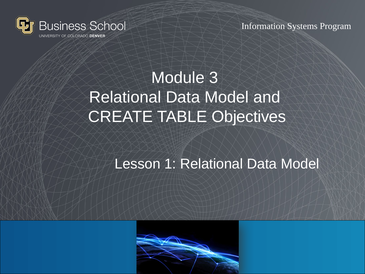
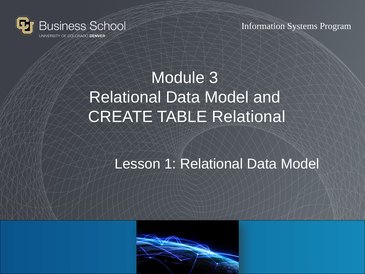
TABLE Objectives: Objectives -> Relational (249, 117)
